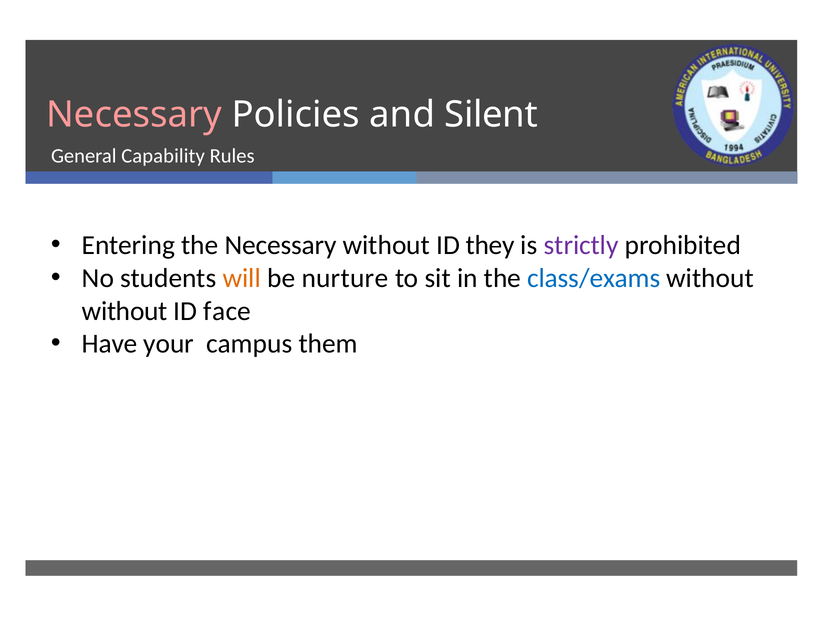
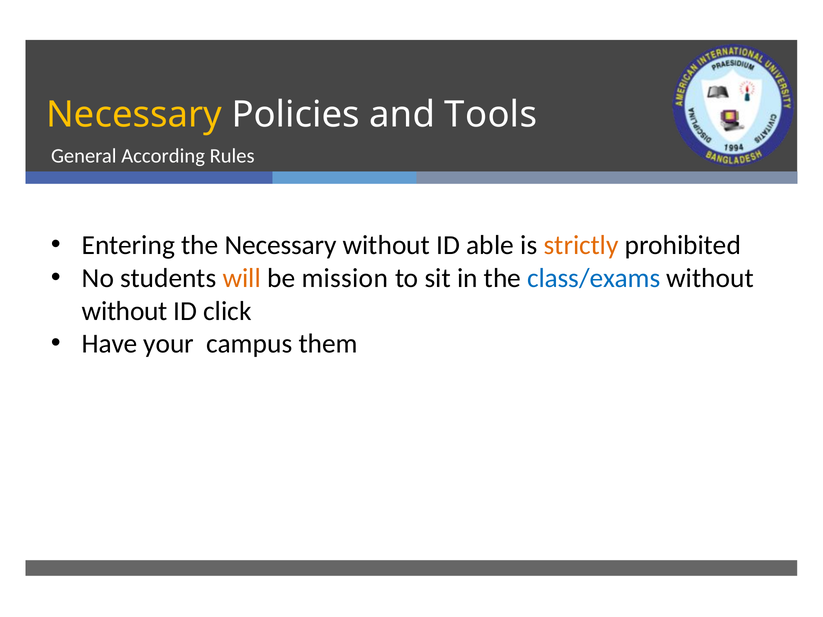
Necessary colour: pink -> yellow (134, 115)
Silent: Silent -> Tools (491, 115)
Capability: Capability -> According (163, 156)
they: they -> able (490, 245)
strictly colour: purple -> orange (581, 245)
nurture: nurture -> mission (345, 278)
face: face -> click (227, 311)
